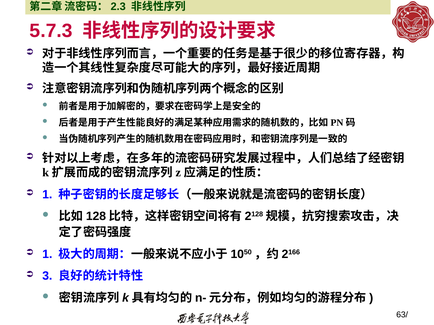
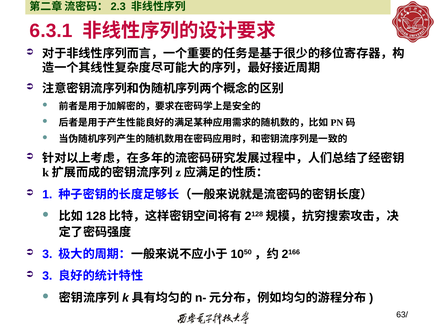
5.7.3: 5.7.3 -> 6.3.1 (51, 31)
1: 1 -> 3 (47, 254)
